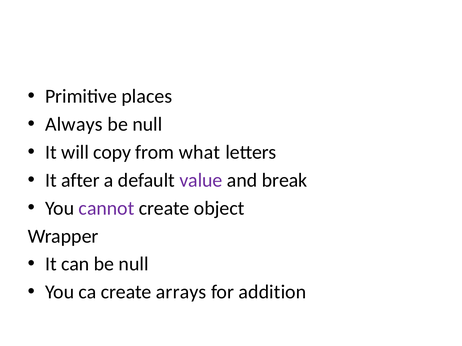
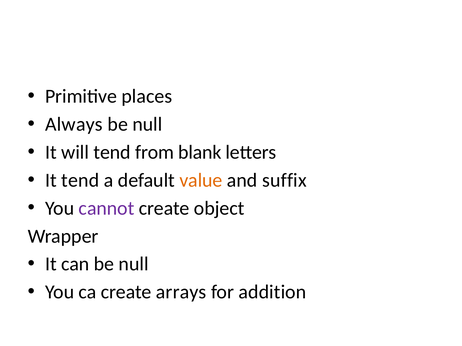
will copy: copy -> tend (112, 152)
what: what -> blank (200, 152)
It after: after -> tend (80, 180)
value colour: purple -> orange (201, 180)
break: break -> suffix (284, 180)
